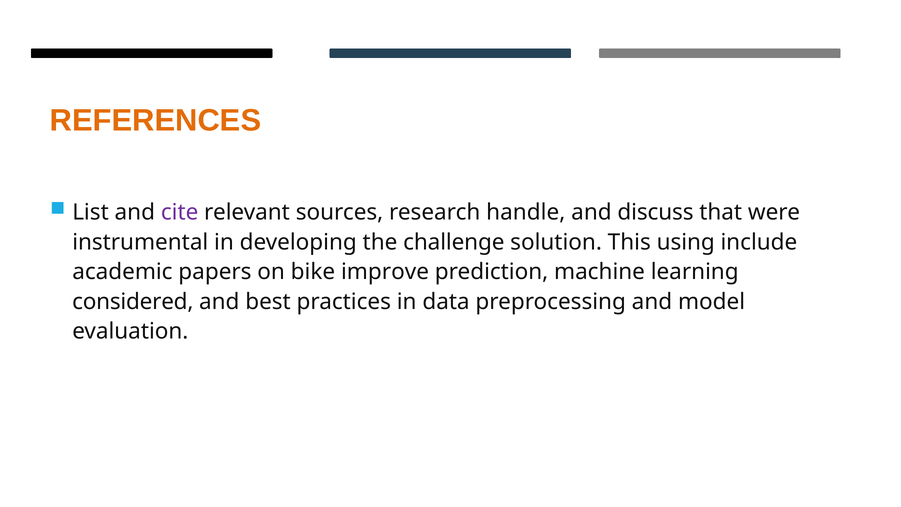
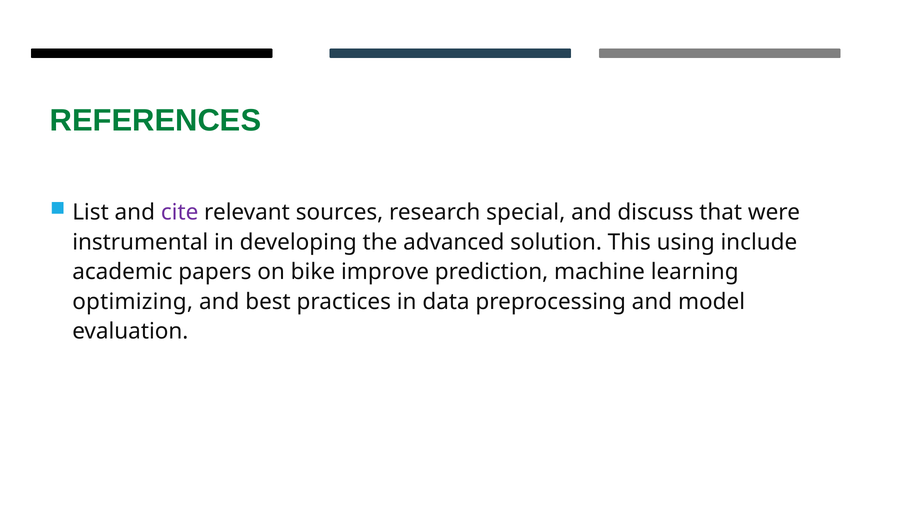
REFERENCES colour: orange -> green (155, 120)
handle: handle -> special (526, 212)
challenge: challenge -> advanced (454, 242)
considered: considered -> optimizing (133, 302)
